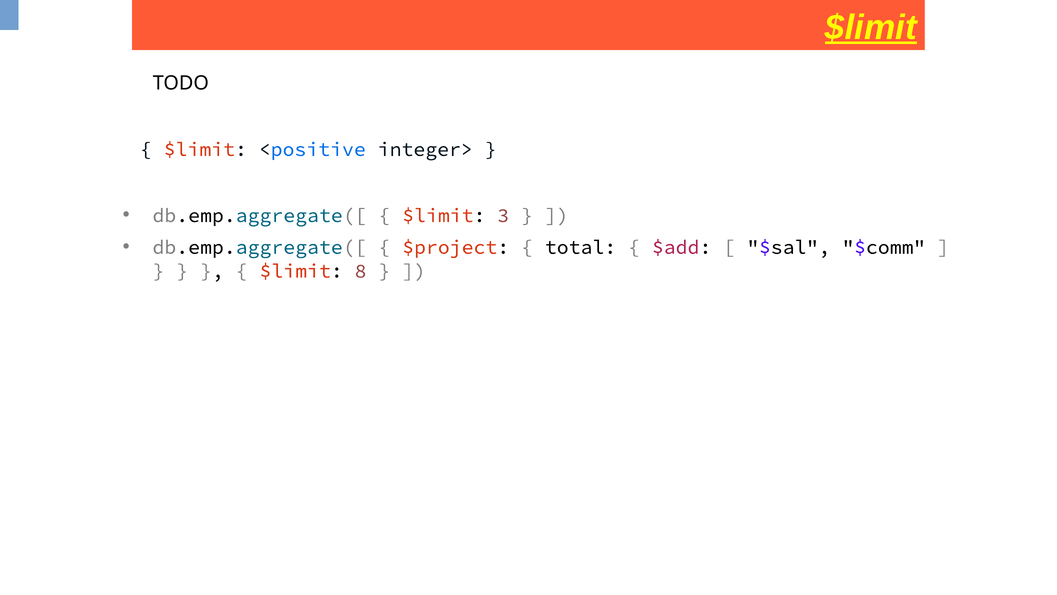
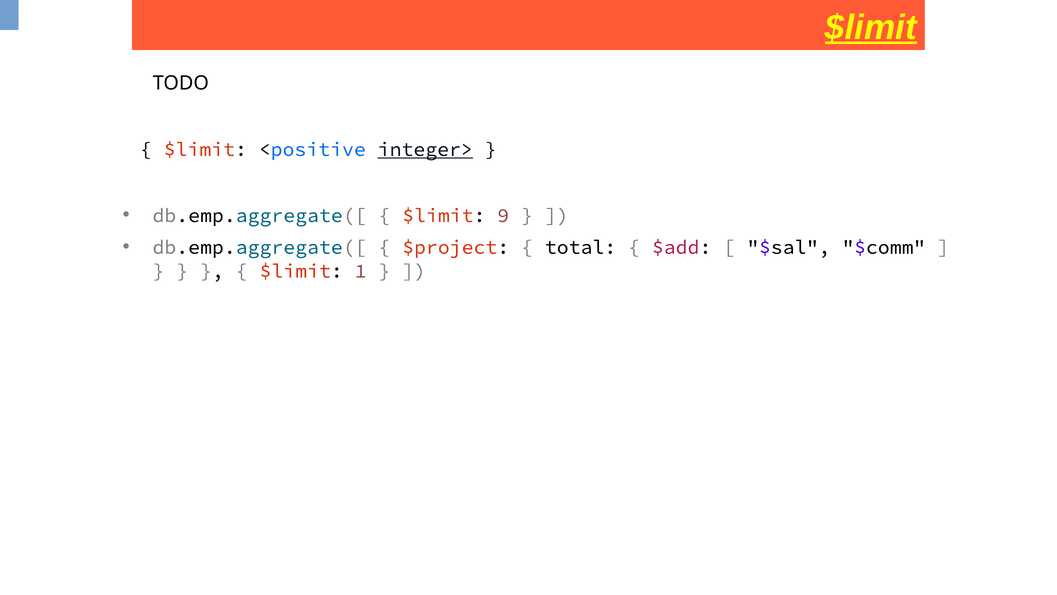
integer> underline: none -> present (425, 149)
3: 3 -> 9 (503, 215)
8: 8 -> 1 (361, 271)
